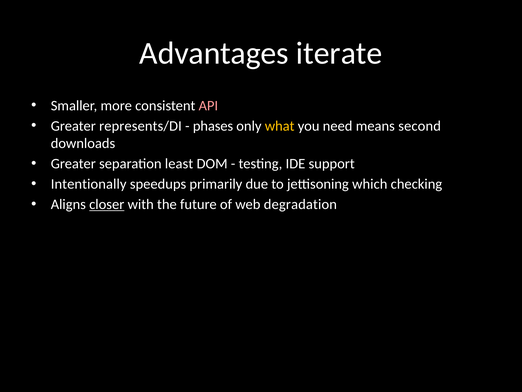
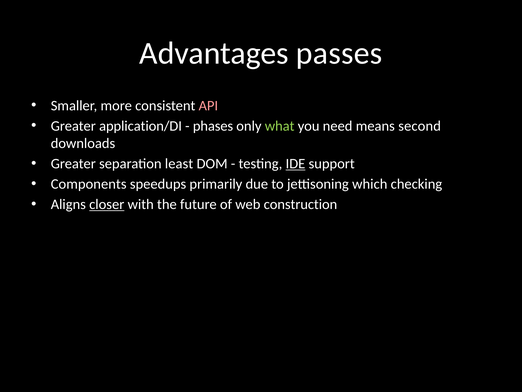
iterate: iterate -> passes (339, 53)
represents/DI: represents/DI -> application/DI (141, 126)
what colour: yellow -> light green (280, 126)
IDE underline: none -> present (295, 164)
Intentionally: Intentionally -> Components (89, 184)
degradation: degradation -> construction (300, 204)
